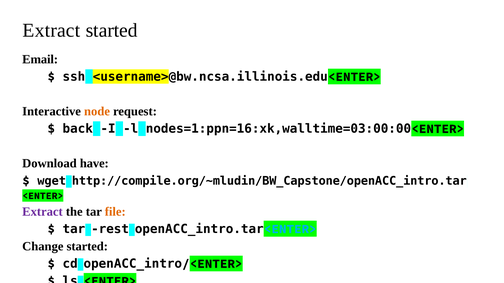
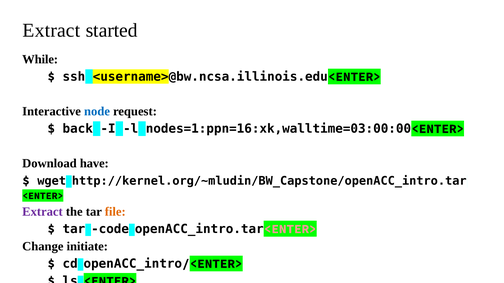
Email: Email -> While (40, 59)
node colour: orange -> blue (97, 112)
http://compile.org/~mludin/BW_Capstone/openACC_intro.tar: http://compile.org/~mludin/BW_Capstone/openACC_intro.tar -> http://kernel.org/~mludin/BW_Capstone/openACC_intro.tar (269, 181)
rest: rest -> code (110, 229)
<ENTER> colour: light blue -> pink (290, 229)
Change started: started -> initiate (87, 247)
